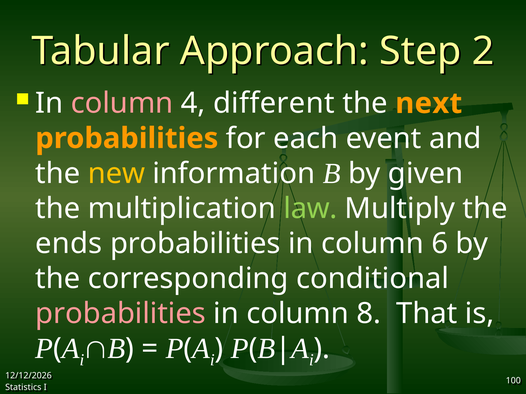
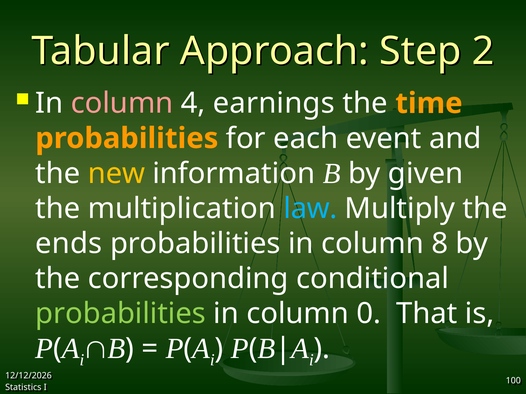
different: different -> earnings (274, 103)
next: next -> time (429, 103)
law colour: light green -> light blue (310, 209)
6: 6 -> 8 (440, 244)
probabilities colour: pink -> light green (121, 314)
8: 8 -> 0 (369, 314)
